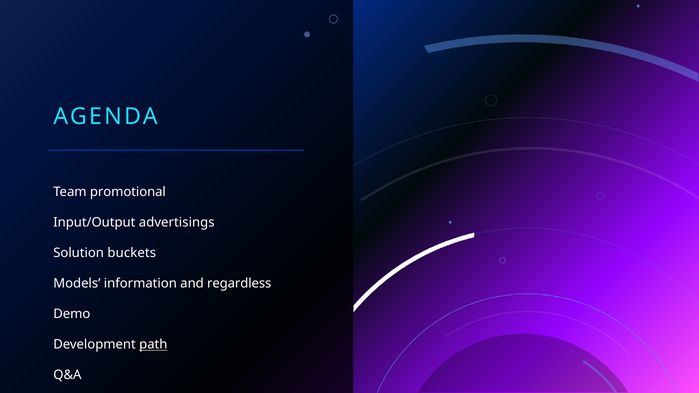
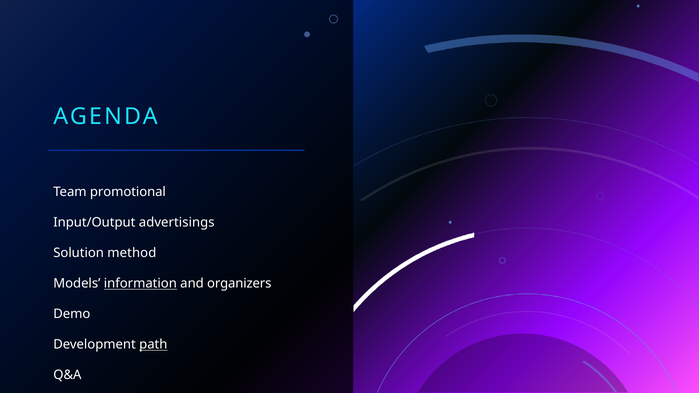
buckets: buckets -> method (132, 253)
information underline: none -> present (140, 284)
regardless: regardless -> organizers (239, 284)
